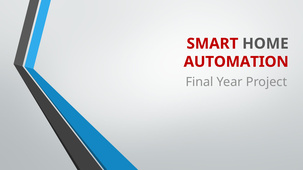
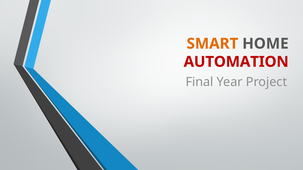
SMART colour: red -> orange (212, 44)
